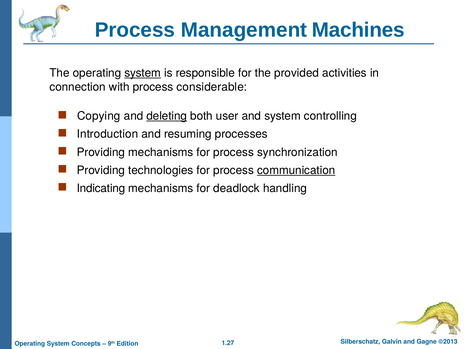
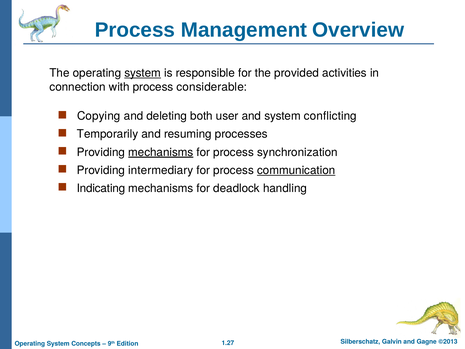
Machines: Machines -> Overview (358, 30)
deleting underline: present -> none (167, 116)
controlling: controlling -> conflicting (330, 116)
Introduction: Introduction -> Temporarily (108, 134)
mechanisms underline: none -> present (161, 152)
technologies: technologies -> intermediary (161, 170)
